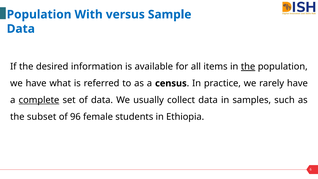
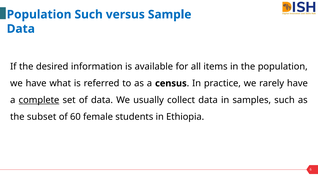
Population With: With -> Such (89, 14)
the underline: present -> none (248, 67)
96: 96 -> 60 (75, 117)
